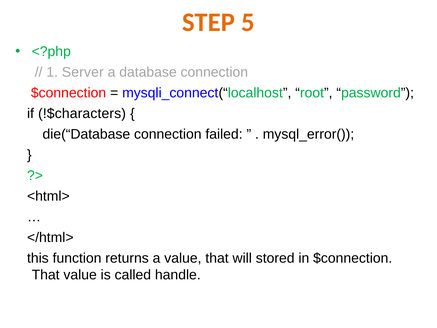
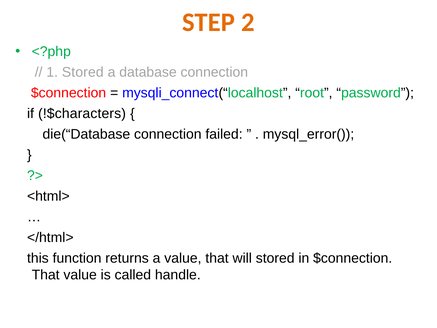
5: 5 -> 2 (248, 22)
1 Server: Server -> Stored (83, 72)
